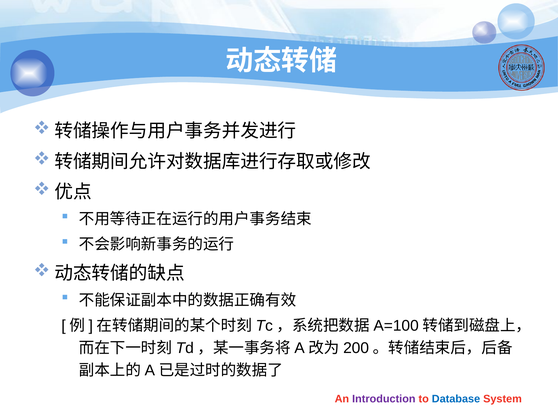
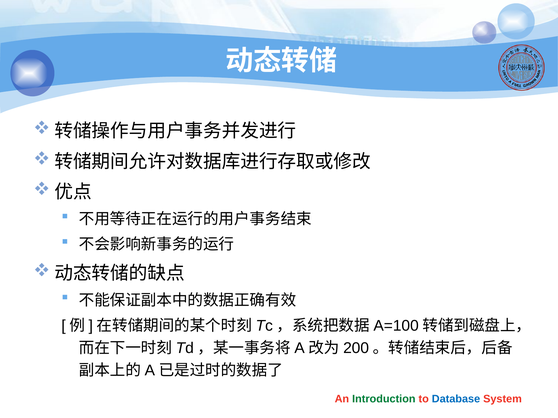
Introduction colour: purple -> green (384, 399)
